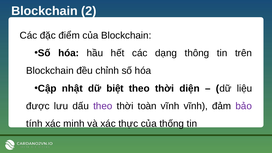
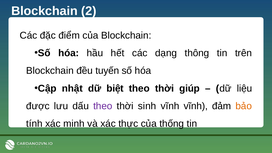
chỉnh: chỉnh -> tuyến (107, 71)
diện: diện -> giúp (190, 88)
toàn: toàn -> sinh (147, 106)
bảo colour: purple -> orange (244, 106)
